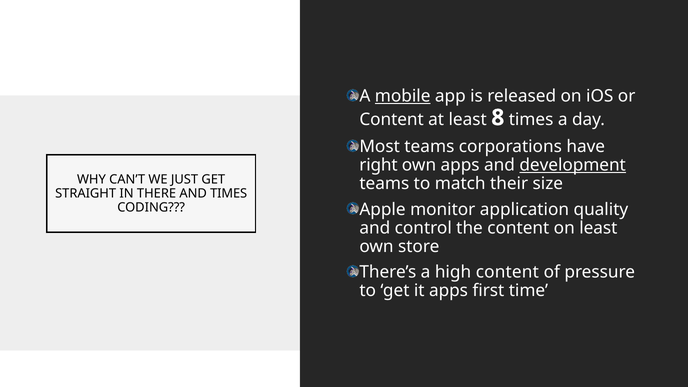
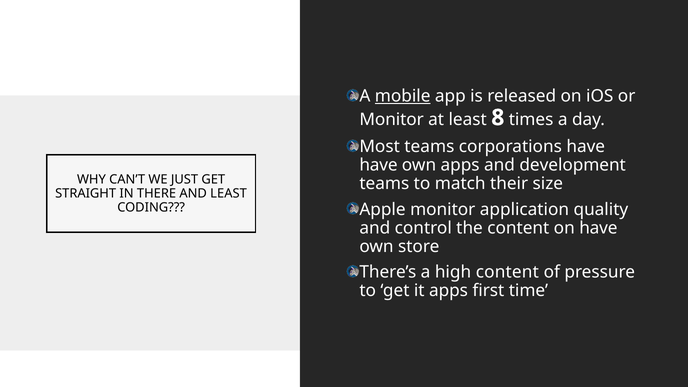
Content: Content -> Monitor (392, 120)
right: right -> have (379, 165)
development underline: present -> none (573, 165)
AND TIMES: TIMES -> LEAST (229, 193)
on least: least -> have (598, 228)
